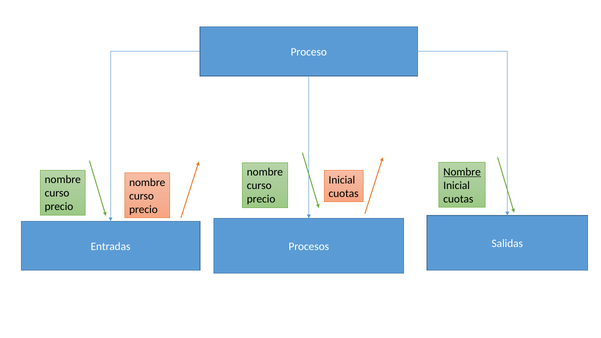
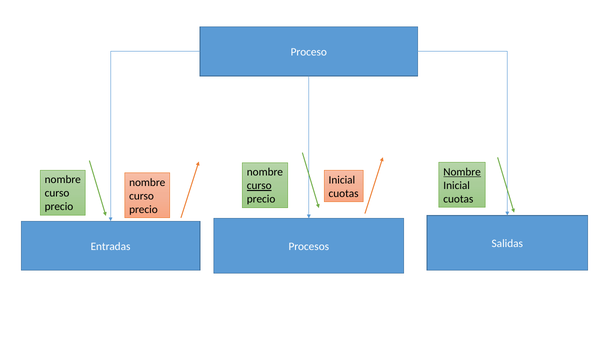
curso underline: none -> present (259, 186)
